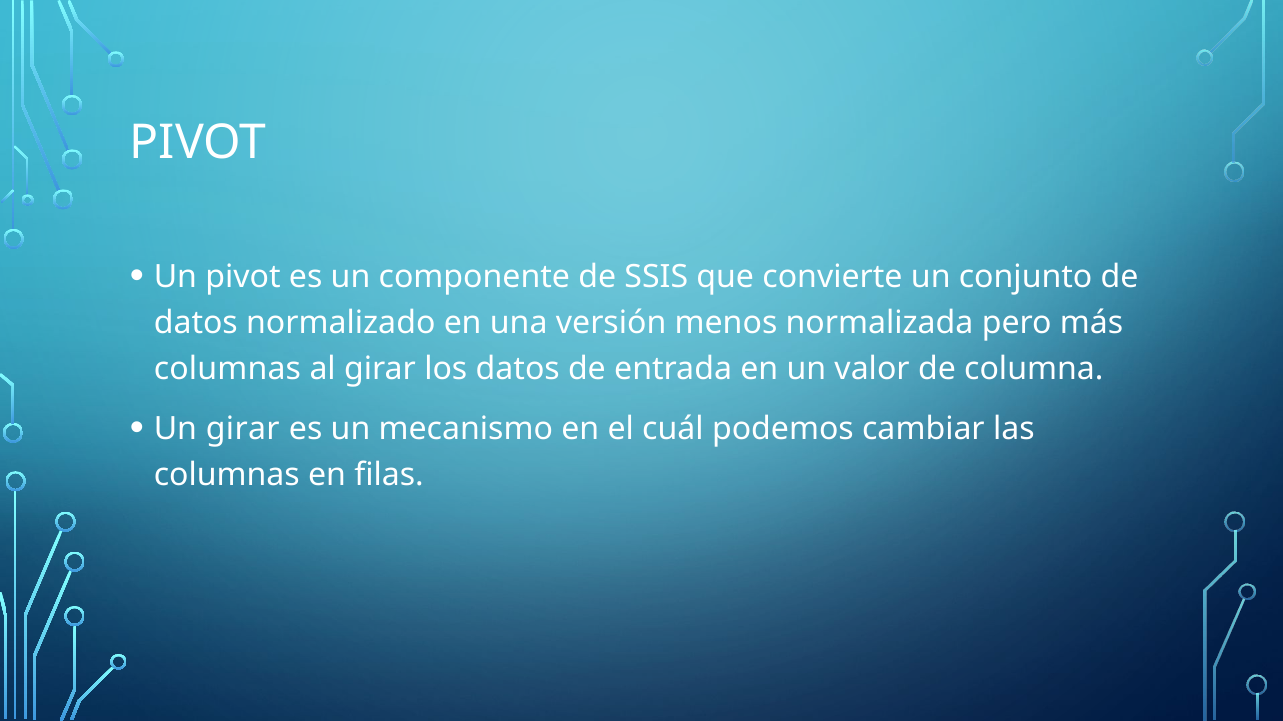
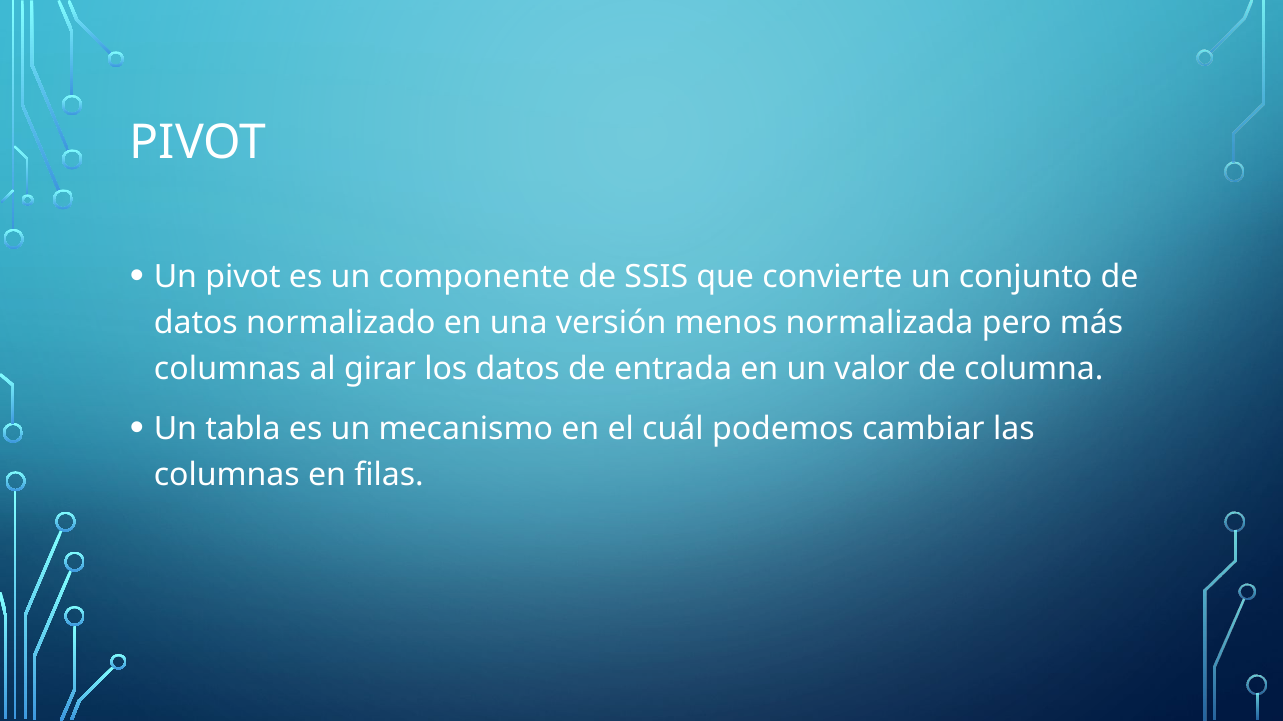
Un girar: girar -> tabla (243, 429)
